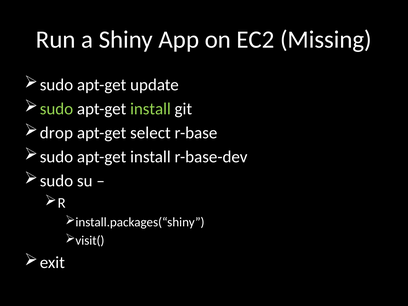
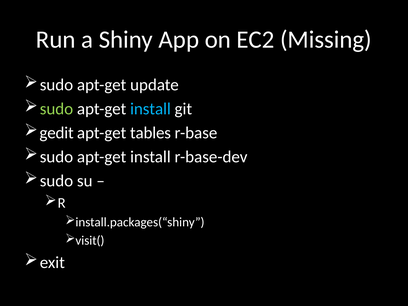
install colour: light green -> light blue (150, 109)
drop: drop -> gedit (57, 133)
select: select -> tables (151, 133)
